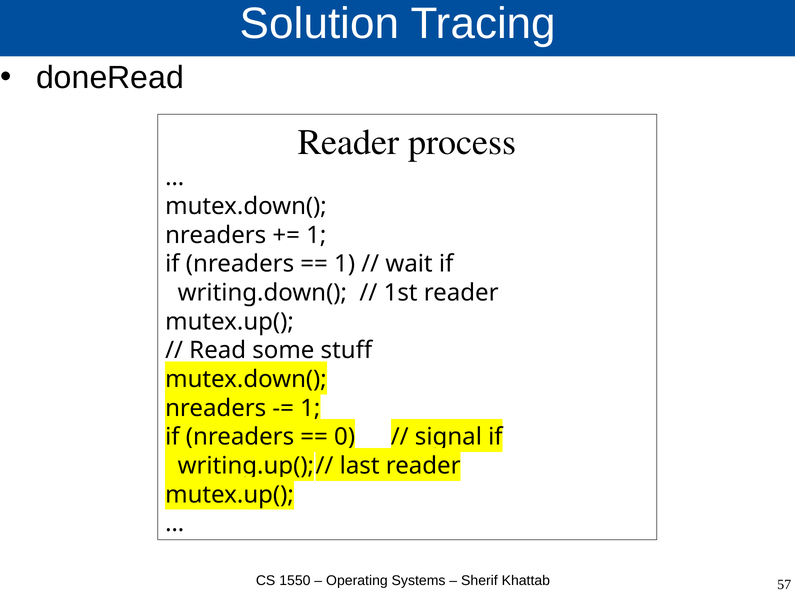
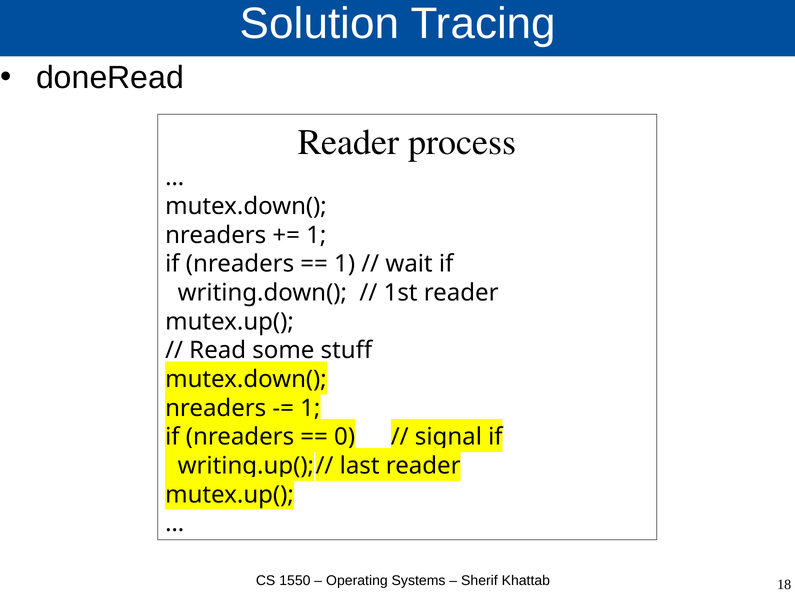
57: 57 -> 18 (784, 585)
